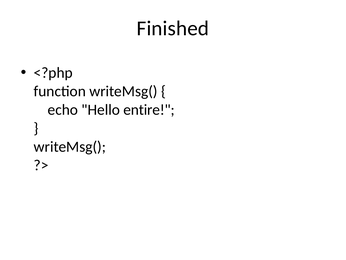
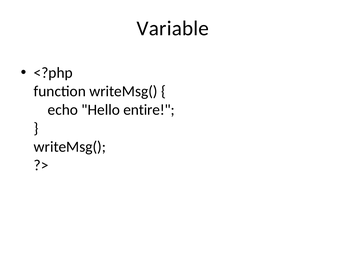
Finished: Finished -> Variable (173, 28)
